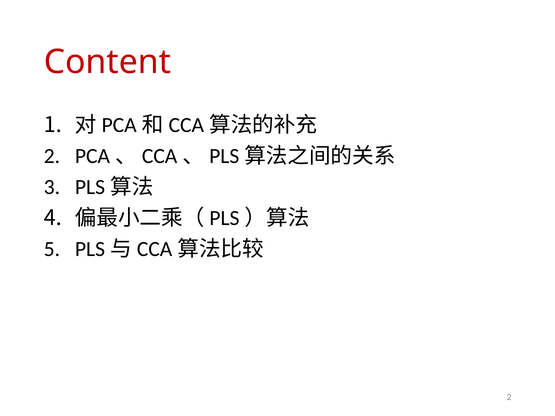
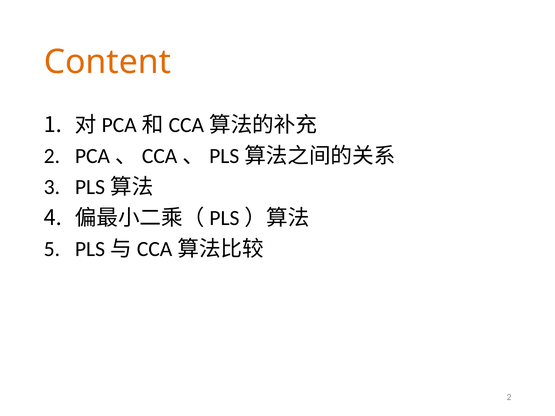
Content colour: red -> orange (107, 62)
